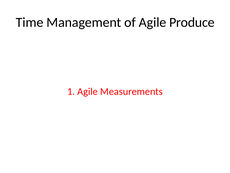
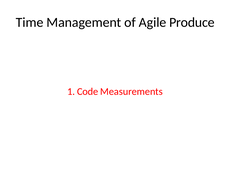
1 Agile: Agile -> Code (88, 91)
